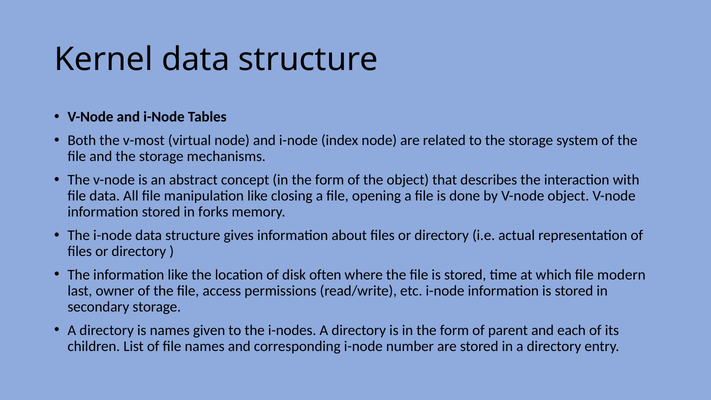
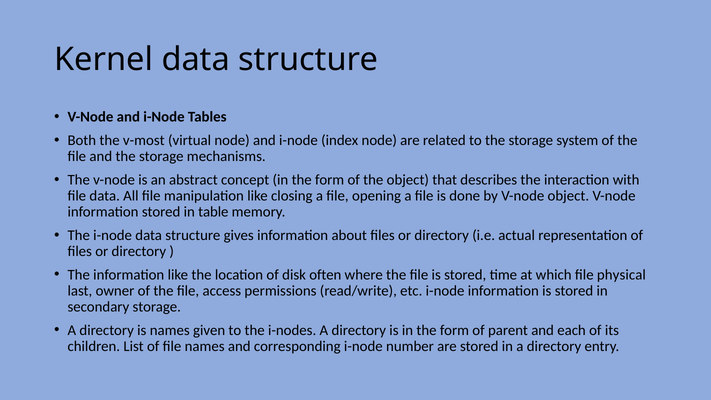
forks: forks -> table (213, 212)
modern: modern -> physical (621, 275)
